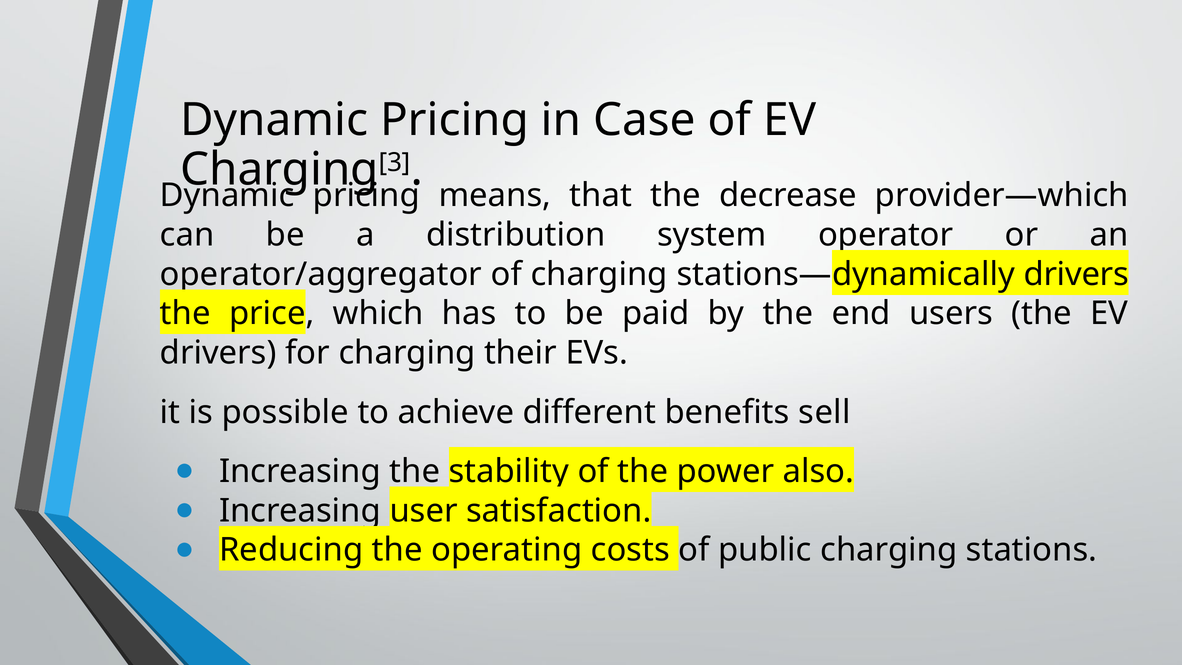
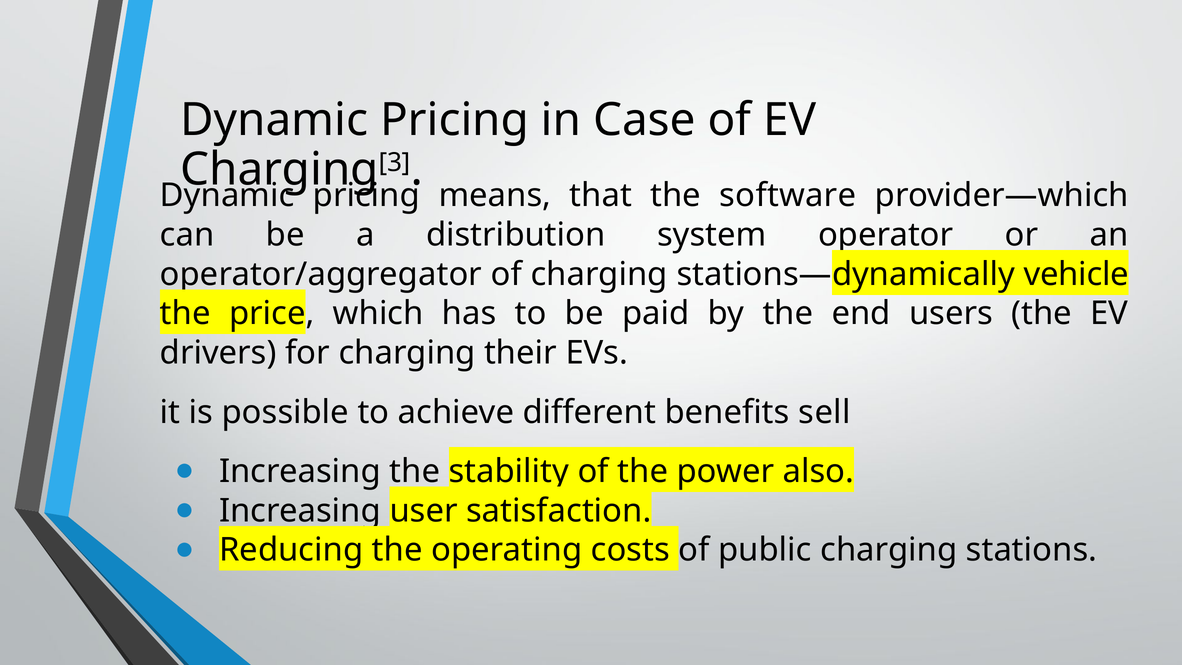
decrease: decrease -> software (788, 195)
stations—dynamically drivers: drivers -> vehicle (1076, 274)
